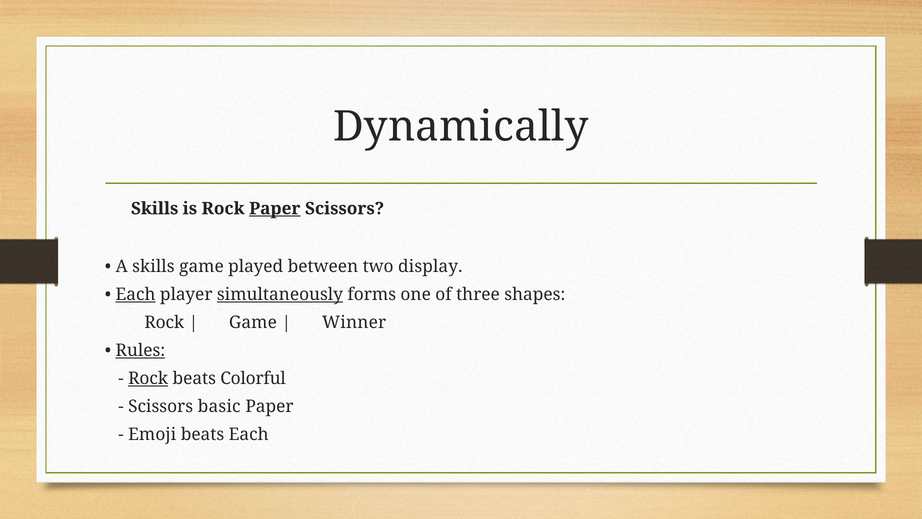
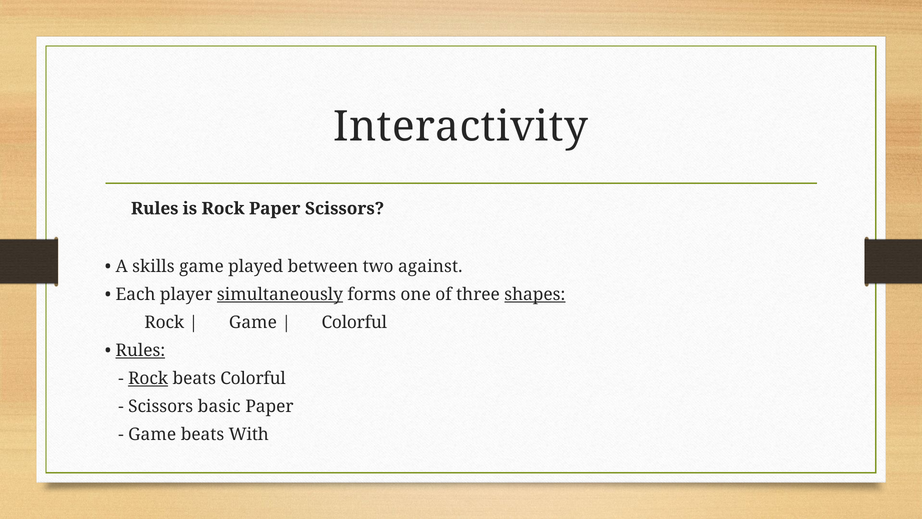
Dynamically: Dynamically -> Interactivity (461, 127)
Skills: Skills -> Rules (155, 208)
Paper underline: present -> none (275, 208)
display: display -> against (430, 266)
Each underline: present -> none (136, 294)
shapes underline: none -> present (535, 294)
Winner: Winner -> Colorful (354, 322)
Emoji: Emoji -> Game (152, 434)
beats Each: Each -> With (249, 434)
